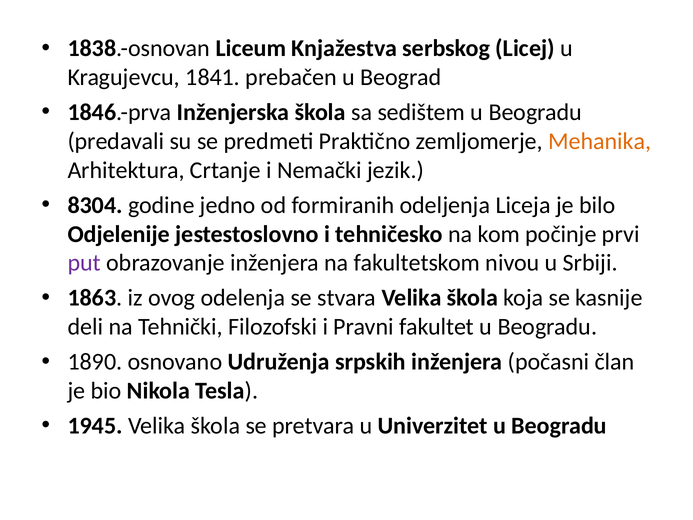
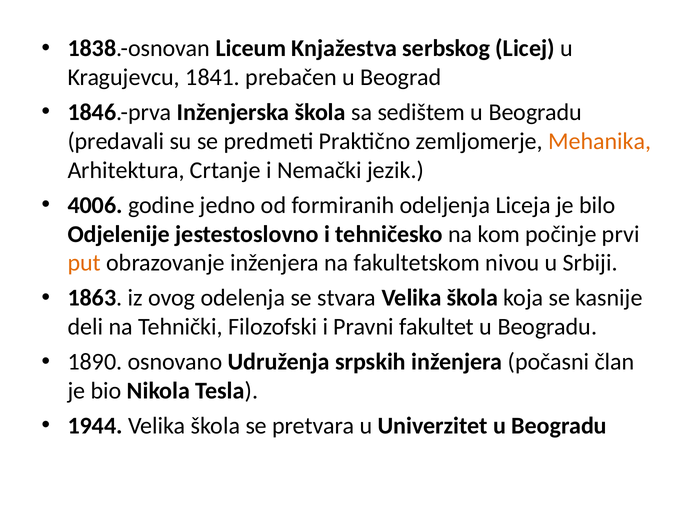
8304: 8304 -> 4006 (95, 205)
put colour: purple -> orange (84, 263)
1945: 1945 -> 1944 (95, 426)
